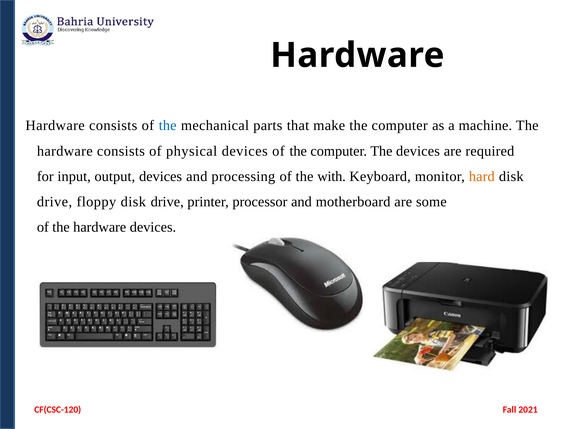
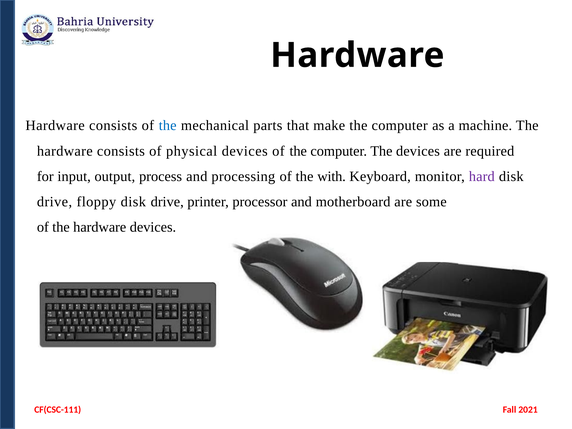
output devices: devices -> process (161, 176)
hard colour: orange -> purple (482, 176)
CF(CSC-120: CF(CSC-120 -> CF(CSC-111 (58, 410)
